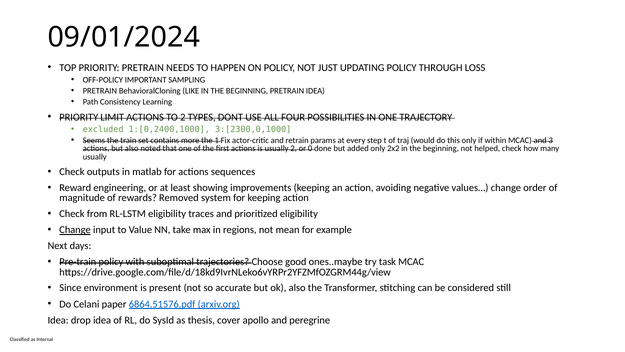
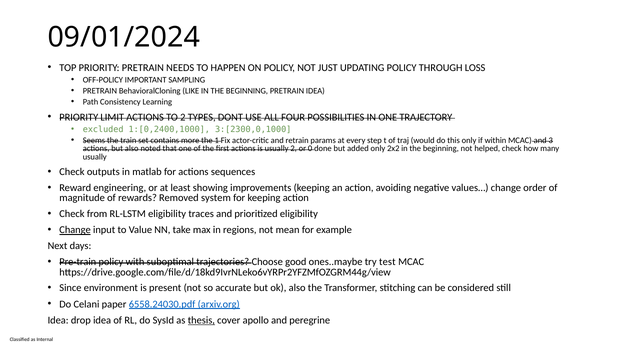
task: task -> test (387, 262)
6864.51576.pdf: 6864.51576.pdf -> 6558.24030.pdf (162, 304)
thesis underline: none -> present (201, 320)
